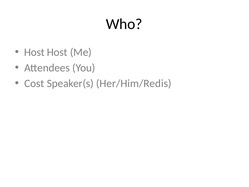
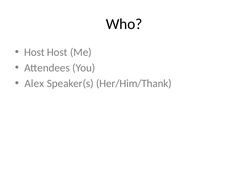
Cost: Cost -> Alex (34, 83)
Her/Him/Redis: Her/Him/Redis -> Her/Him/Thank (134, 83)
